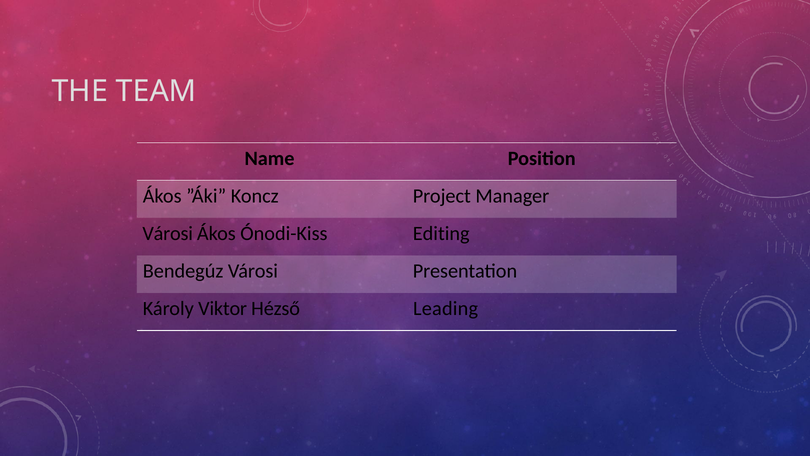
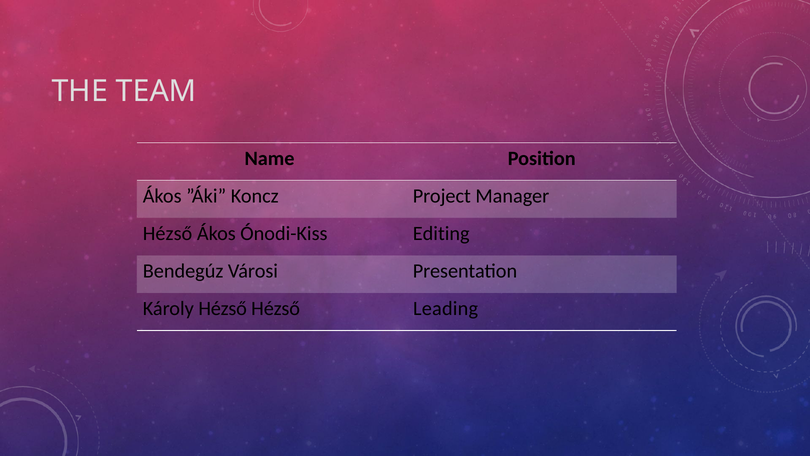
Városi: Városi -> Hézső (168, 233)
Károly Viktor: Viktor -> Hézső (223, 308)
